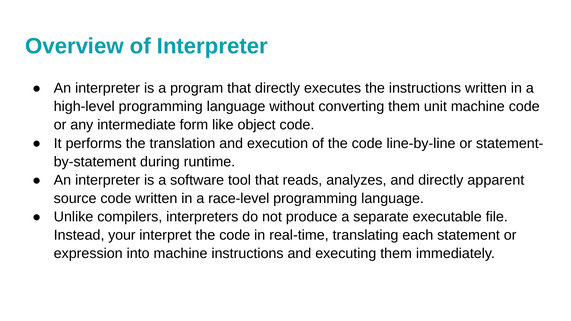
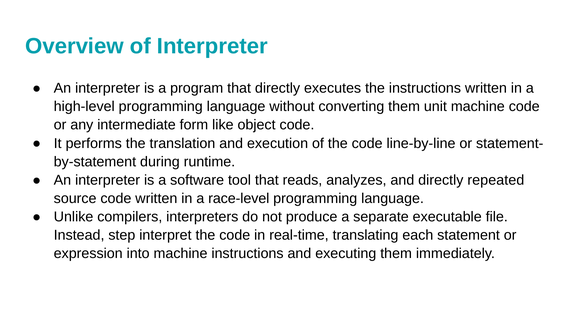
apparent: apparent -> repeated (496, 180)
your: your -> step (122, 235)
